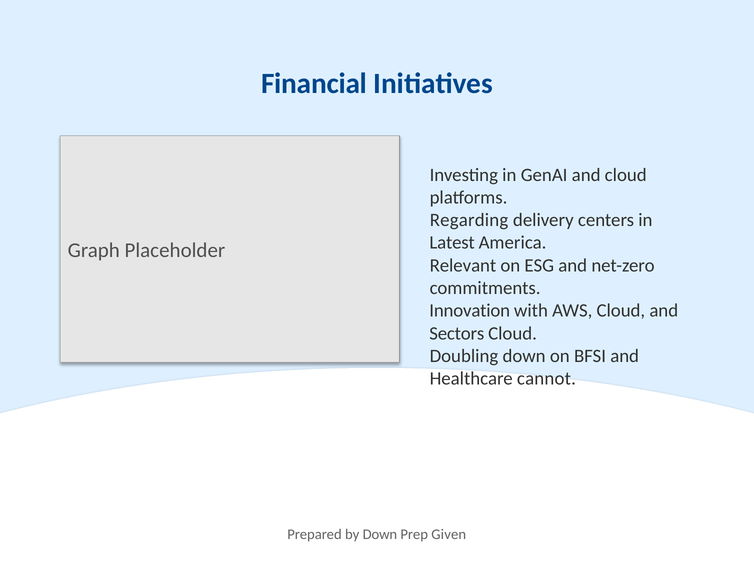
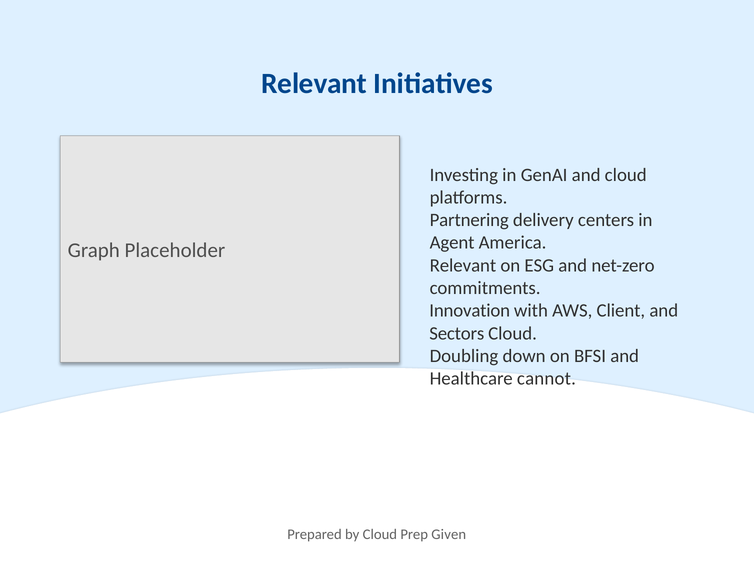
Financial: Financial -> Relevant (314, 84)
Regarding: Regarding -> Partnering (469, 220)
Latest: Latest -> Agent (452, 243)
AWS Cloud: Cloud -> Client (621, 310)
by Down: Down -> Cloud (380, 534)
